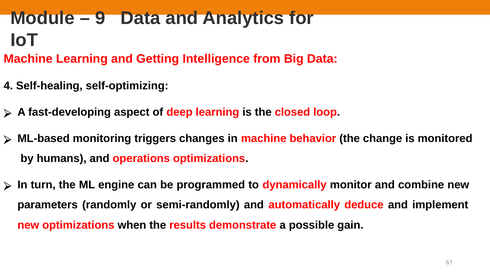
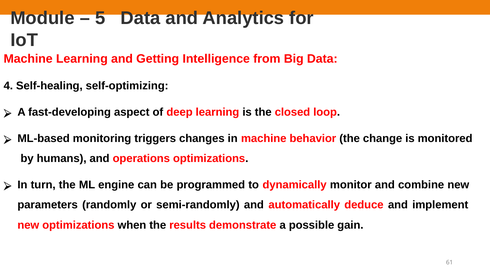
9: 9 -> 5 (100, 18)
